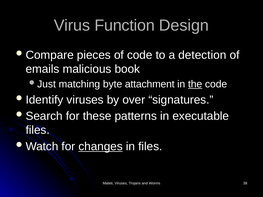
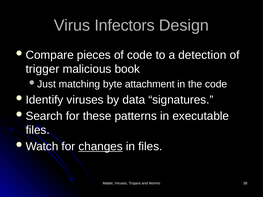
Function: Function -> Infectors (125, 26)
emails: emails -> trigger (42, 69)
the underline: present -> none (195, 84)
over: over -> data (134, 100)
